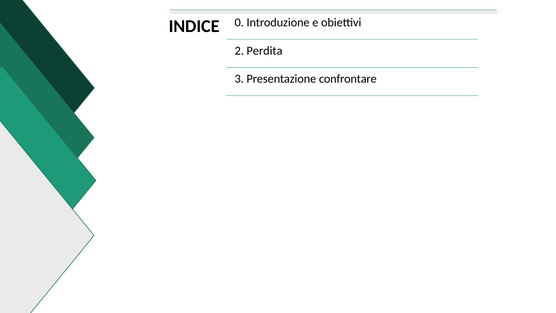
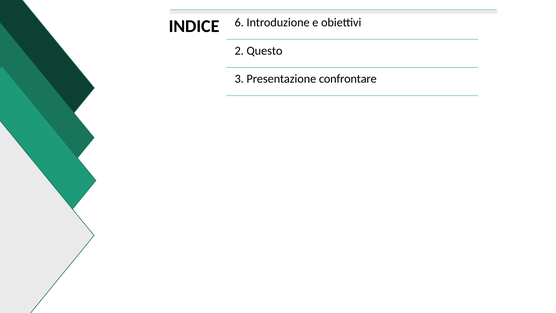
0: 0 -> 6 (239, 23)
Perdita: Perdita -> Questo (265, 51)
